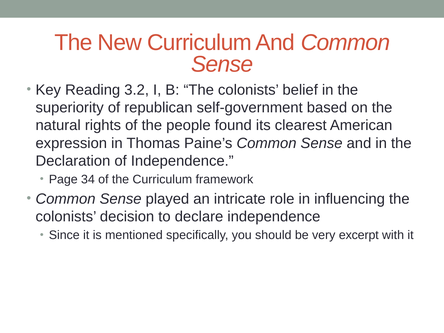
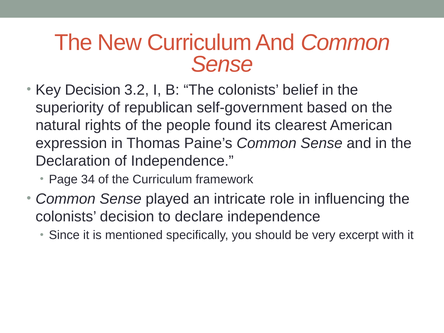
Key Reading: Reading -> Decision (93, 90)
